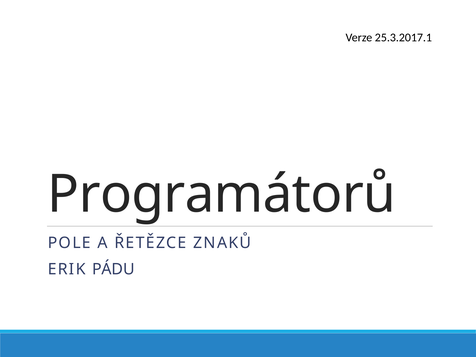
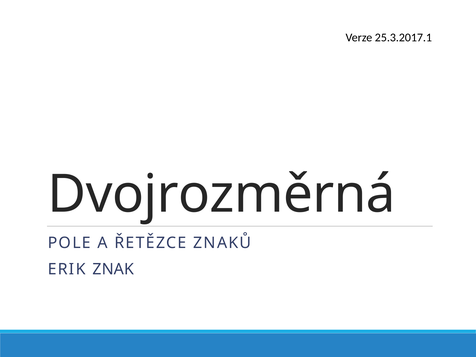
Programátorů: Programátorů -> Dvojrozměrná (222, 194)
PÁDU: PÁDU -> ZNAK (113, 269)
